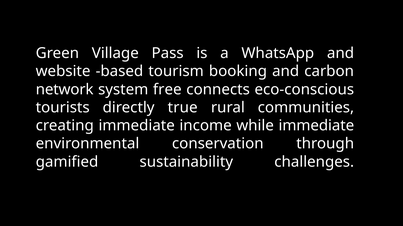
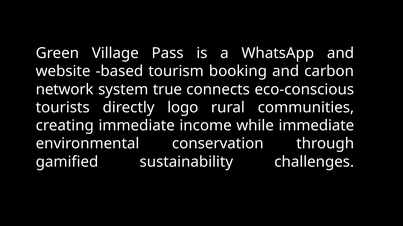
free: free -> true (167, 90)
true: true -> logo (183, 108)
